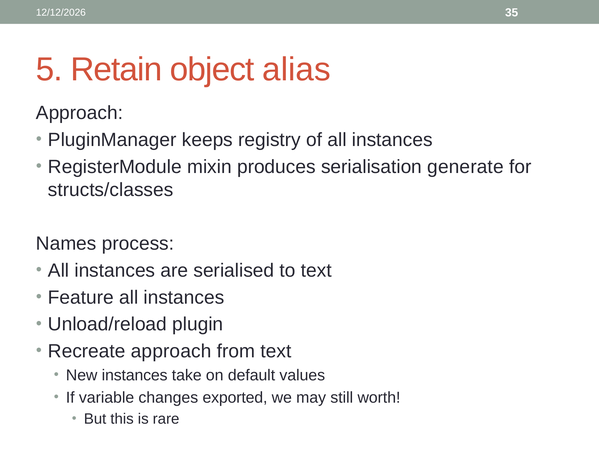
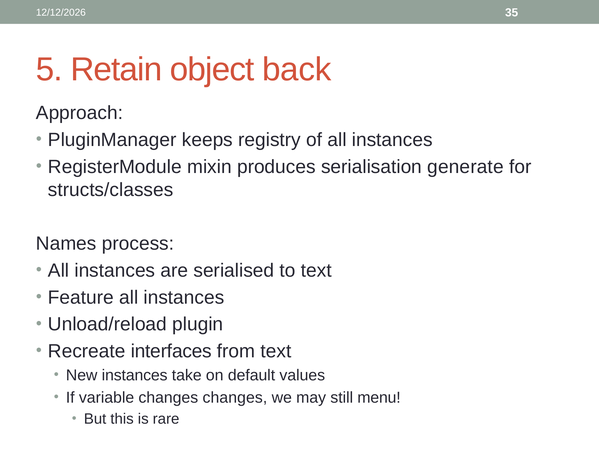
alias: alias -> back (297, 70)
Recreate approach: approach -> interfaces (171, 351)
changes exported: exported -> changes (235, 398)
worth: worth -> menu (379, 398)
